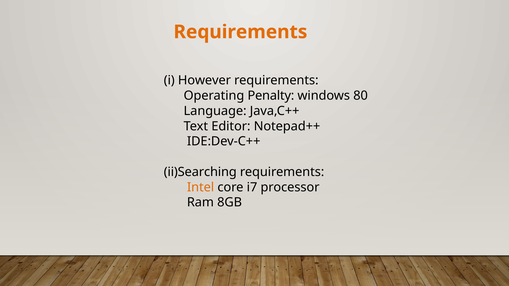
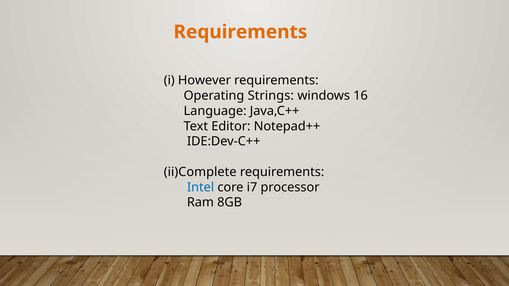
Penalty: Penalty -> Strings (271, 96)
80: 80 -> 16 (361, 96)
ii)Searching: ii)Searching -> ii)Complete (200, 172)
Intel colour: orange -> blue (201, 187)
